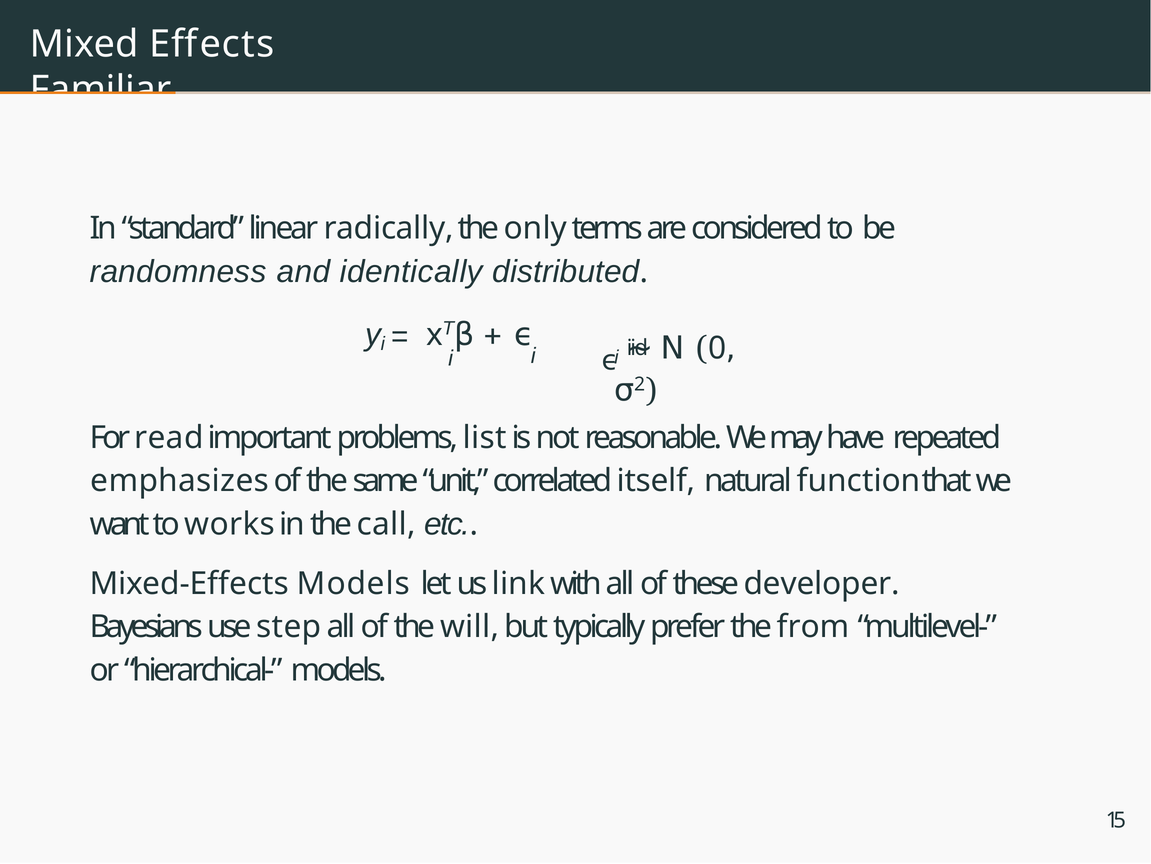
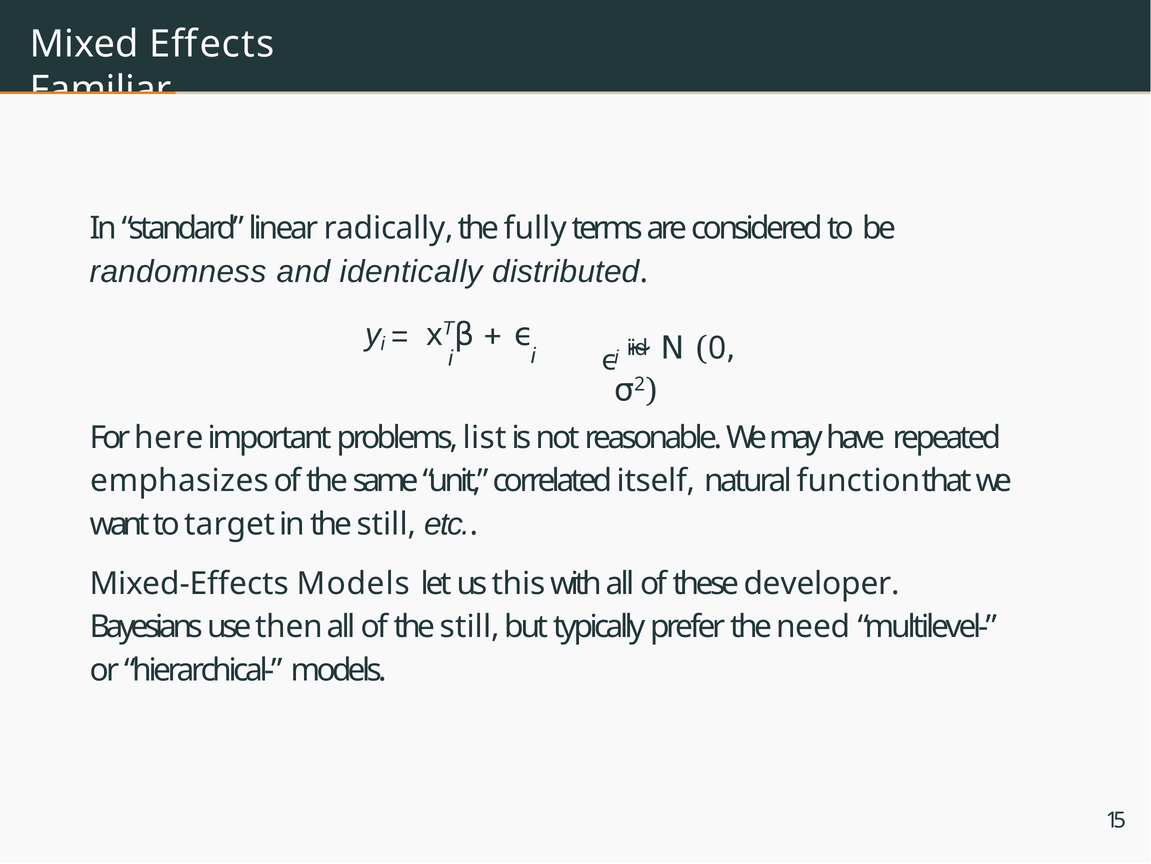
only: only -> fully (535, 228)
read: read -> here (169, 438)
works: works -> target (230, 524)
in the call: call -> still (386, 524)
link: link -> this (519, 584)
step: step -> then (289, 627)
of the will: will -> still (470, 627)
from: from -> need (813, 627)
